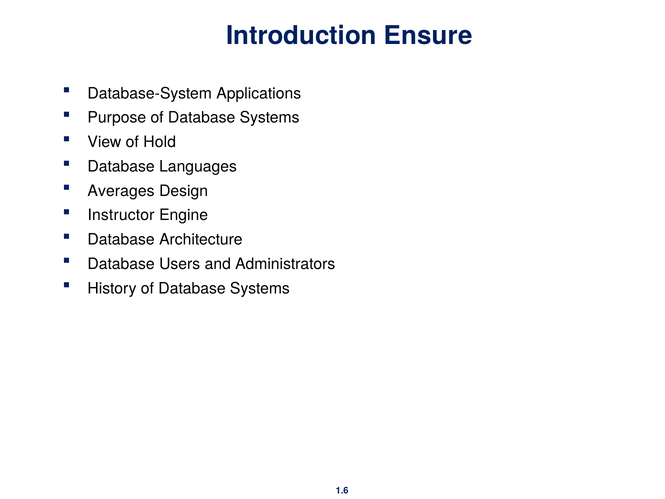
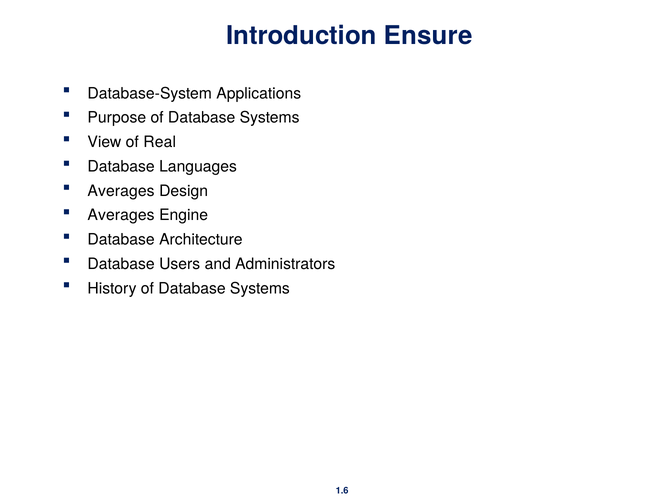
Hold: Hold -> Real (160, 142)
Instructor: Instructor -> Averages (121, 215)
